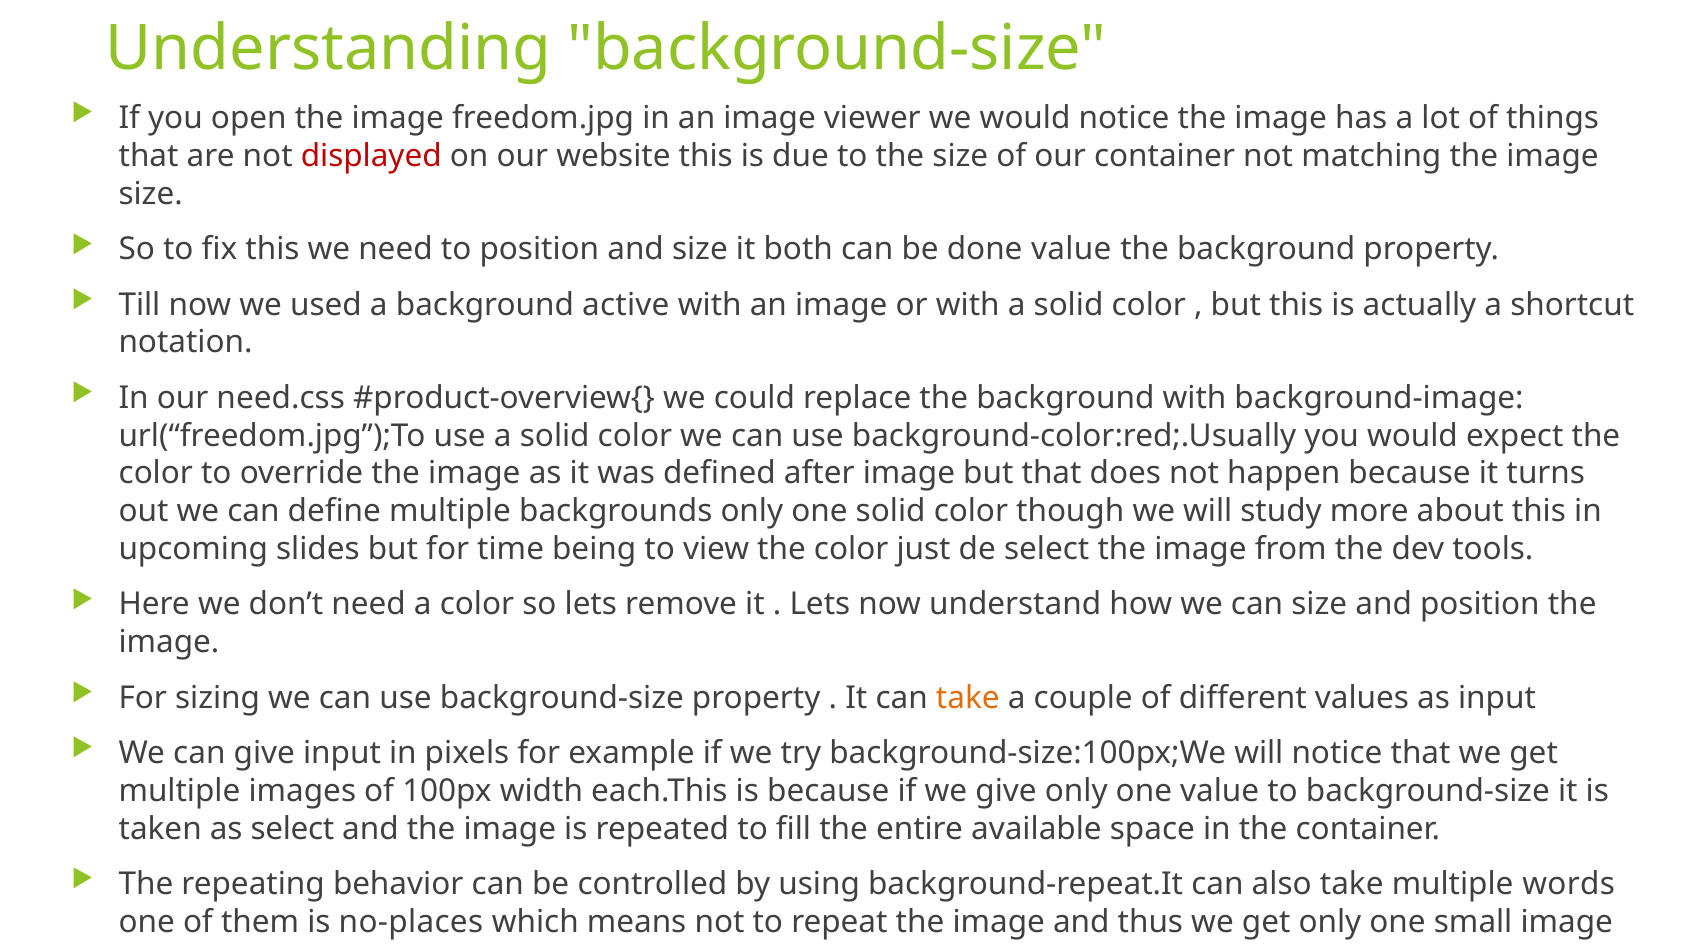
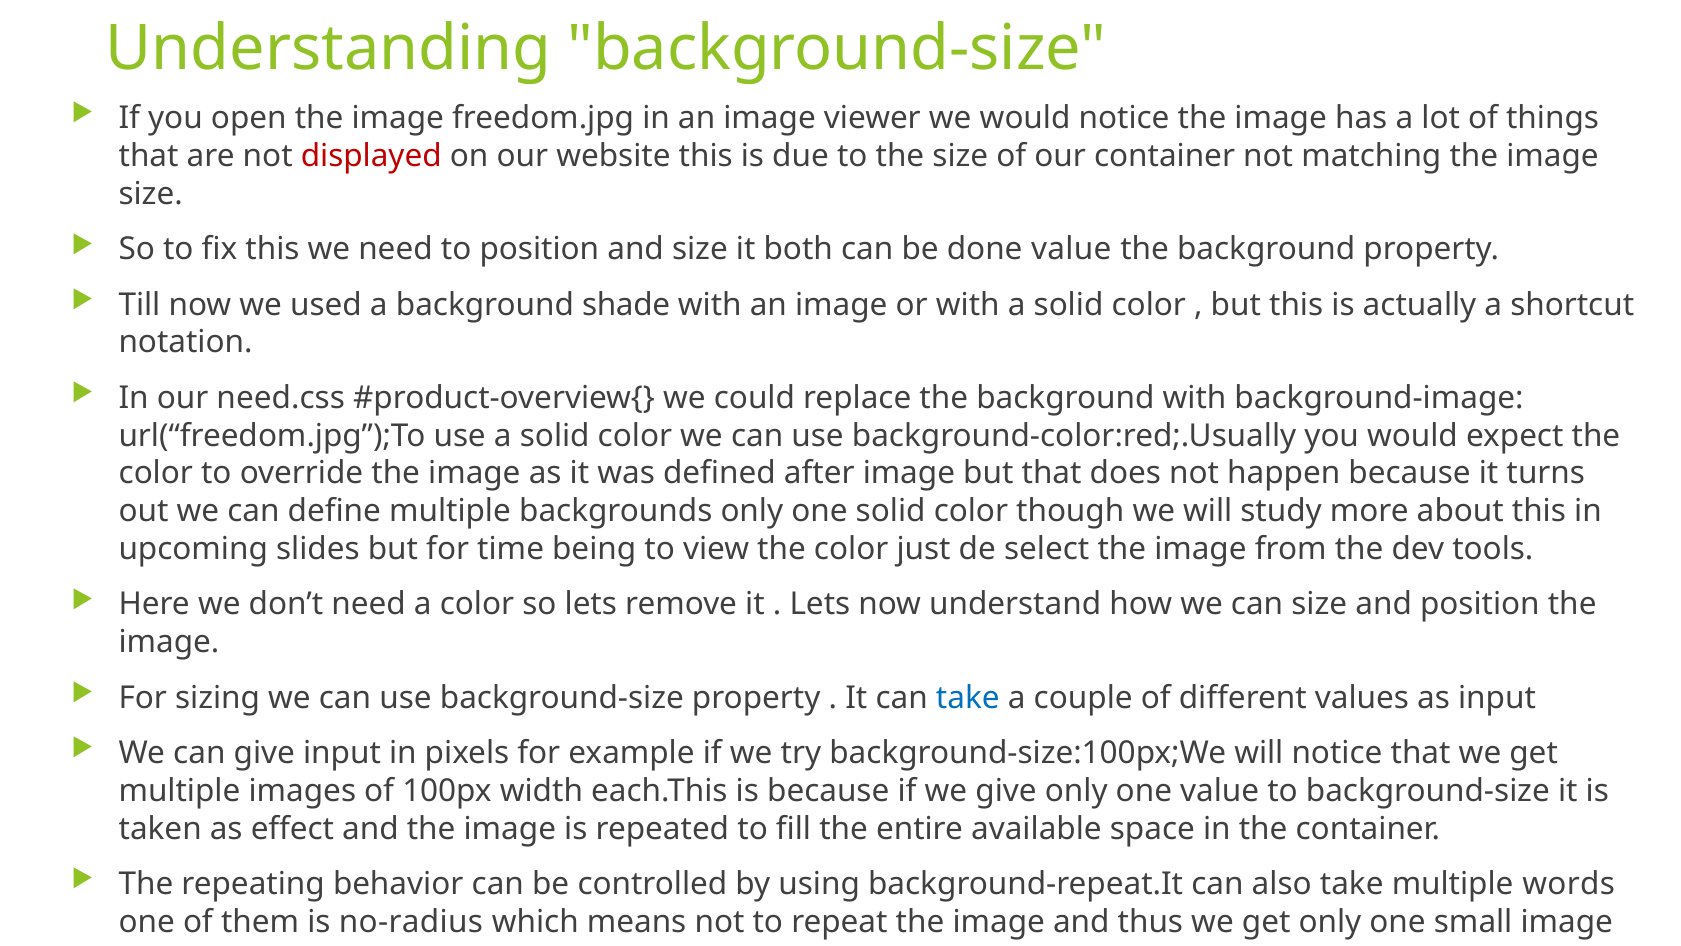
active: active -> shade (626, 304)
take colour: orange -> blue (968, 697)
as select: select -> effect (292, 828)
no-places: no-places -> no-radius (411, 922)
